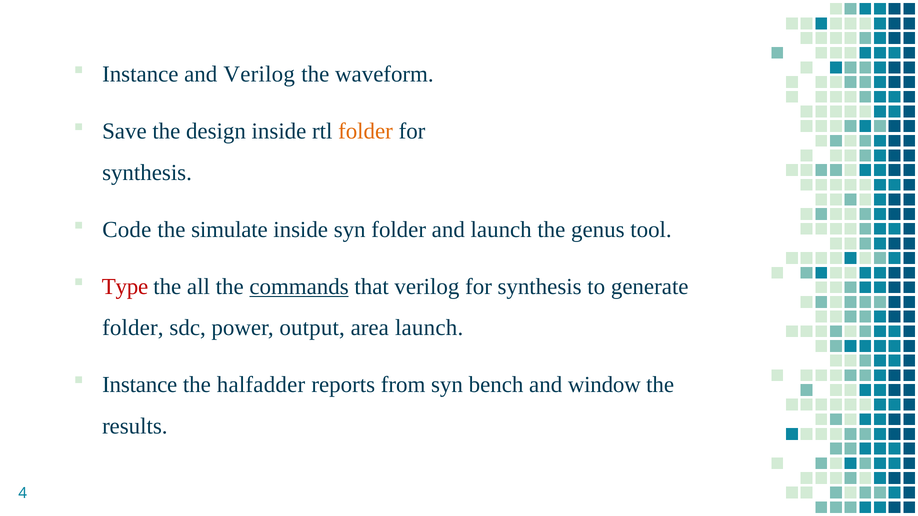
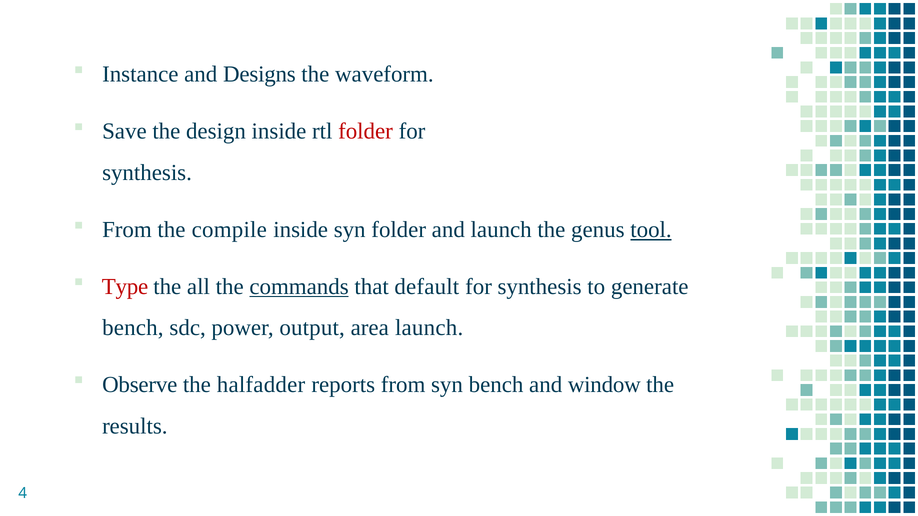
and Verilog: Verilog -> Designs (259, 74)
folder colour: orange -> red (365, 131)
Code: Code -> From (127, 230)
simulate: simulate -> compile (229, 230)
tool underline: none -> present (651, 230)
that verilog: verilog -> default (427, 287)
folder: folder -> bench (133, 328)
Instance: Instance -> Observe (140, 385)
